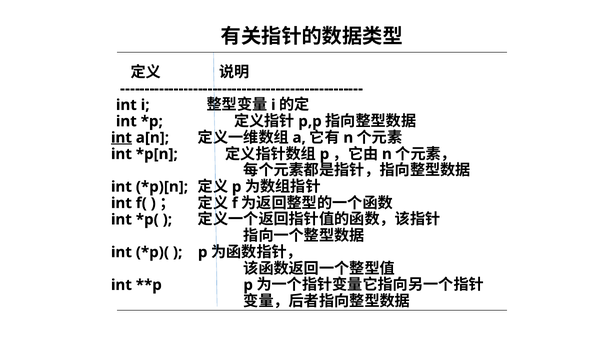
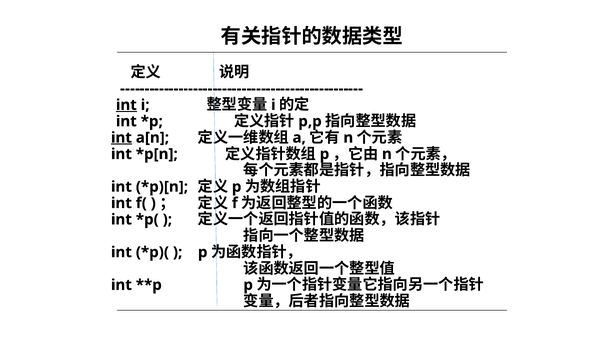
int underline: none -> present (126, 105)
